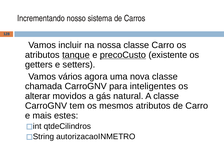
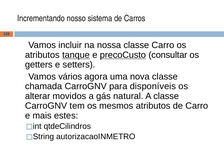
existente: existente -> consultar (168, 55)
inteligentes: inteligentes -> disponíveis (153, 86)
